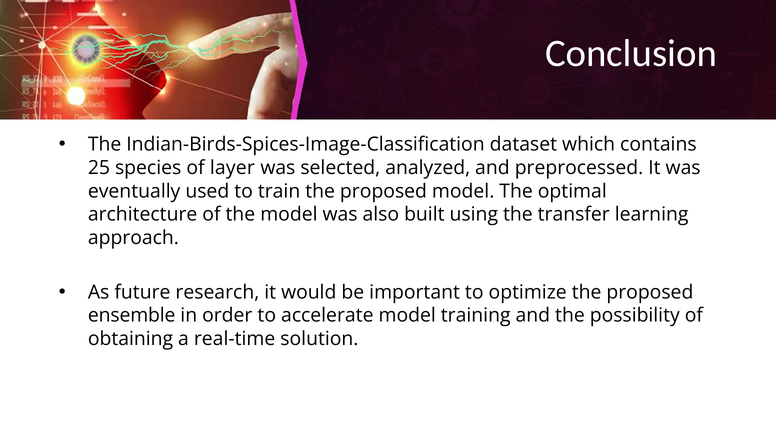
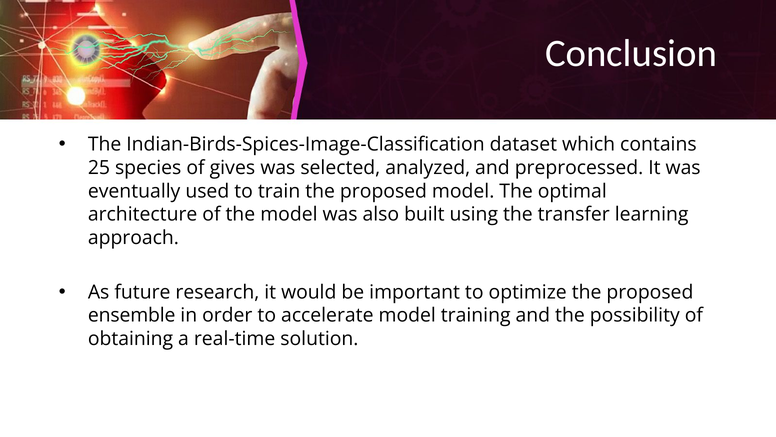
layer: layer -> gives (232, 168)
